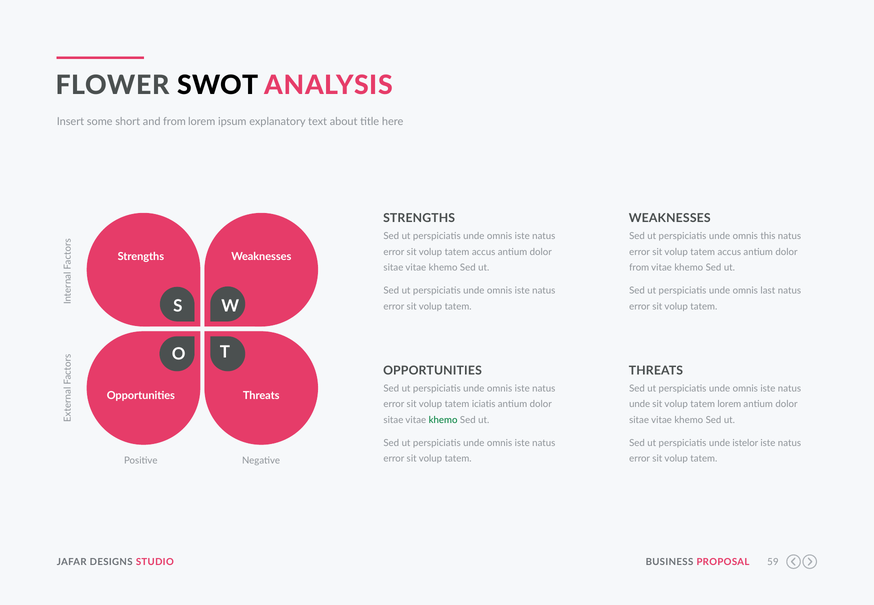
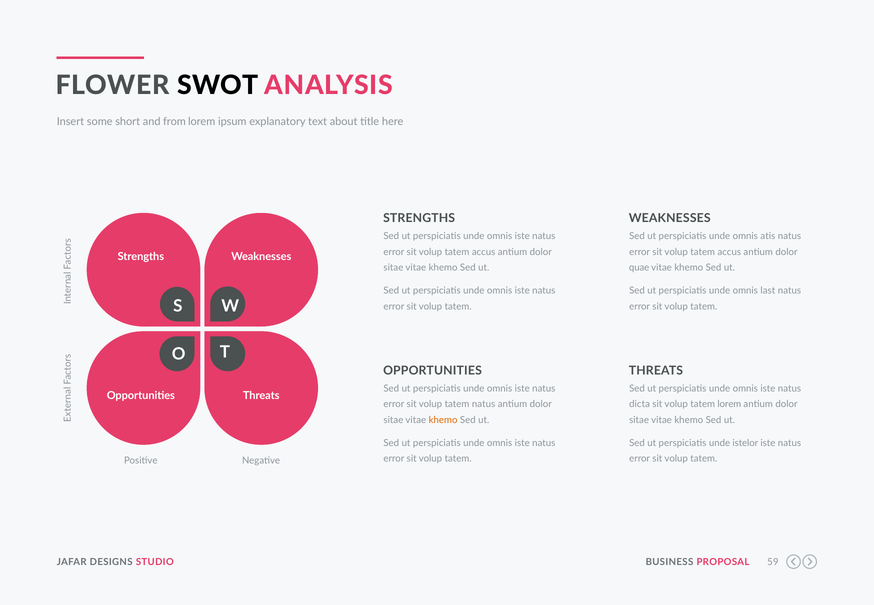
this: this -> atis (768, 236)
from: from -> quae (639, 268)
tatem iciatis: iciatis -> natus (484, 404)
unde: unde -> dicta (640, 404)
khemo colour: green -> orange (443, 420)
